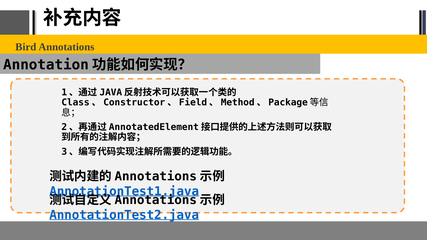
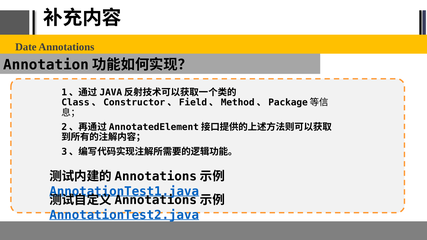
Bird: Bird -> Date (26, 47)
